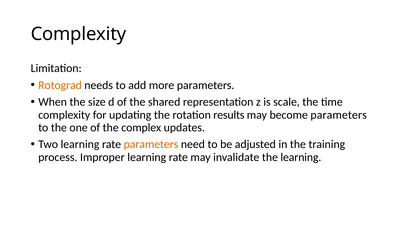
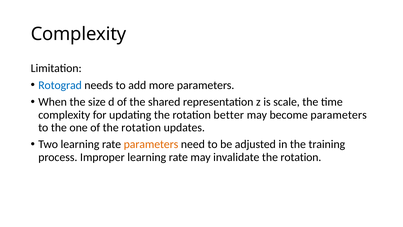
Rotograd colour: orange -> blue (60, 85)
results: results -> better (229, 115)
of the complex: complex -> rotation (141, 127)
invalidate the learning: learning -> rotation (301, 157)
